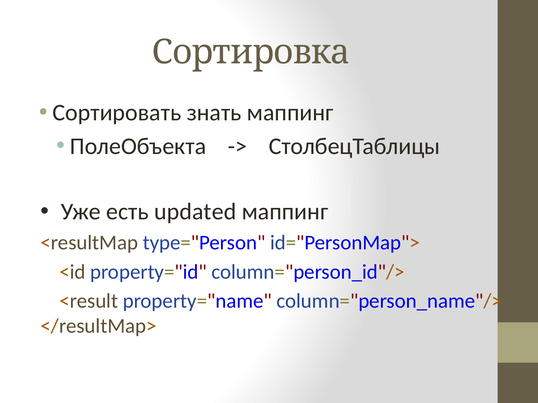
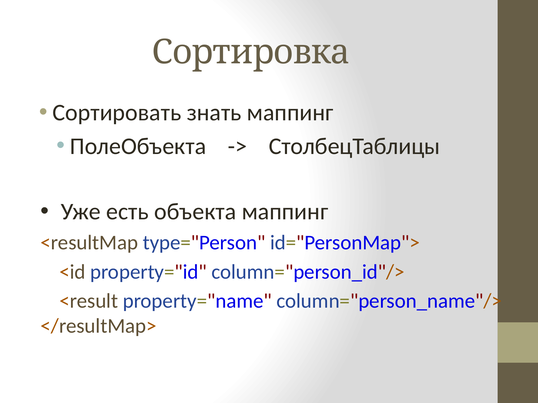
updated: updated -> объекта (195, 212)
